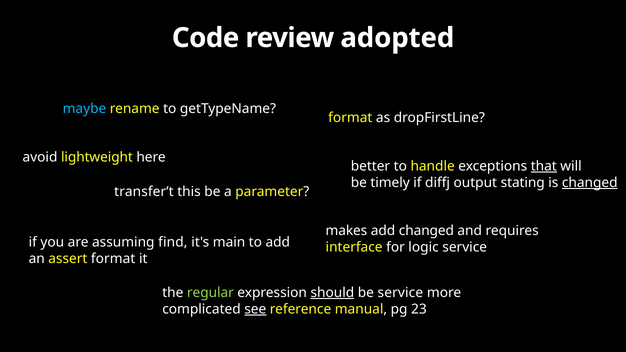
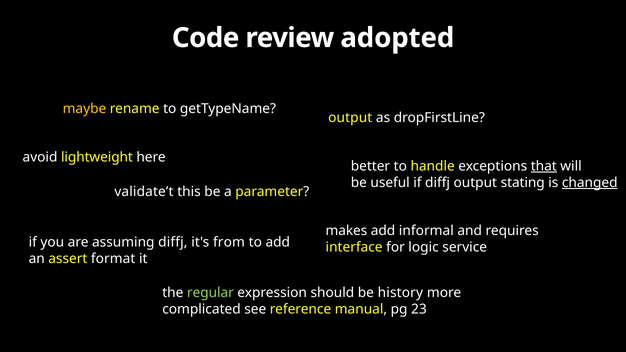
maybe colour: light blue -> yellow (84, 109)
format: format -> output (350, 118)
timely: timely -> useful (390, 183)
transfer’t: transfer’t -> validate’t (144, 192)
add changed: changed -> informal (426, 231)
assuming find: find -> diffj (173, 242)
main: main -> from (229, 242)
should underline: present -> none (332, 293)
be service: service -> history (400, 293)
see underline: present -> none (255, 309)
